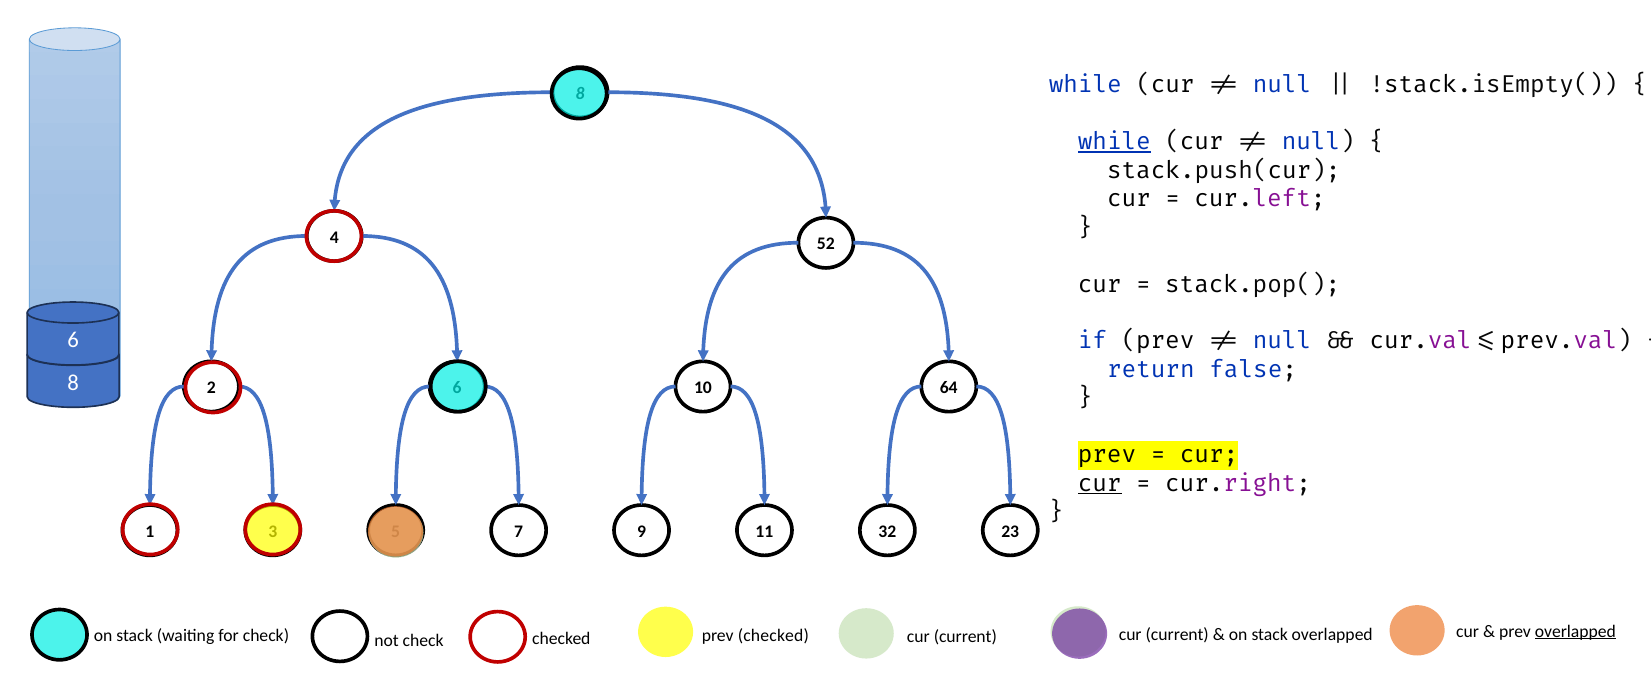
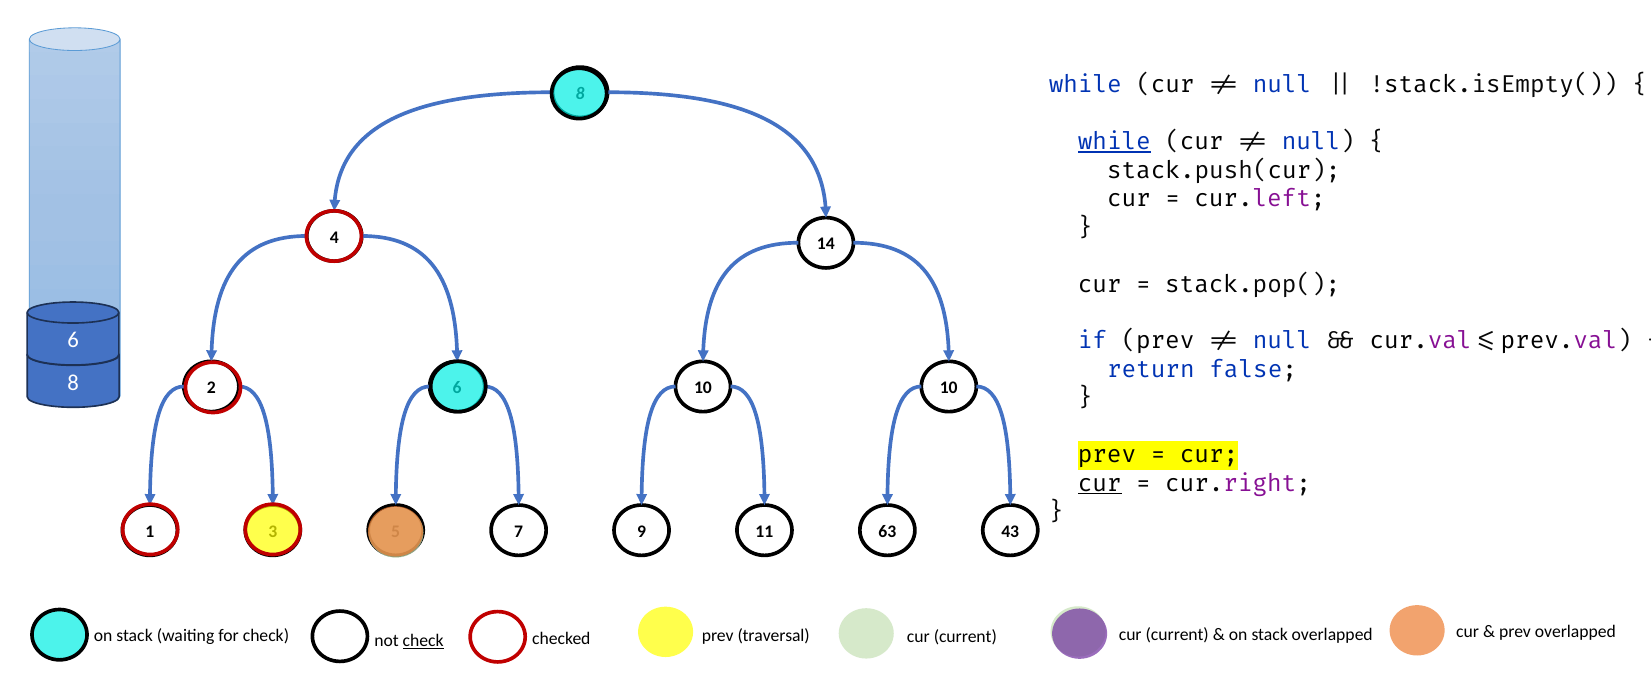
52: 52 -> 14 (826, 244)
64: 64 -> 10 (949, 388)
32: 32 -> 63 (887, 532)
23: 23 -> 43 (1010, 532)
overlapped underline: present -> none (1575, 631)
prev checked: checked -> traversal (774, 636)
check underline: none -> present (423, 641)
